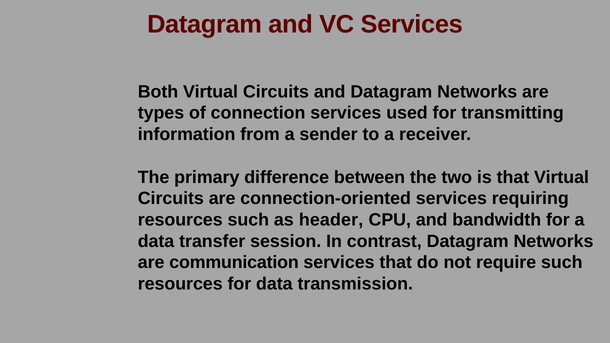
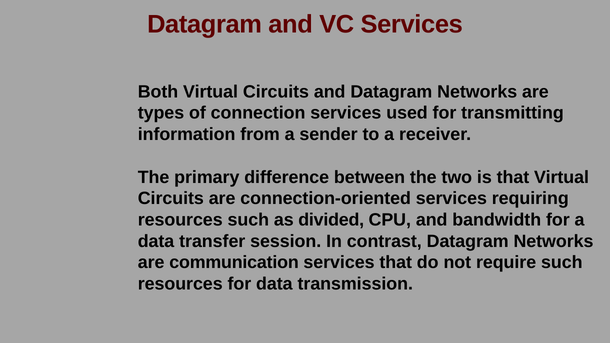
header: header -> divided (331, 220)
